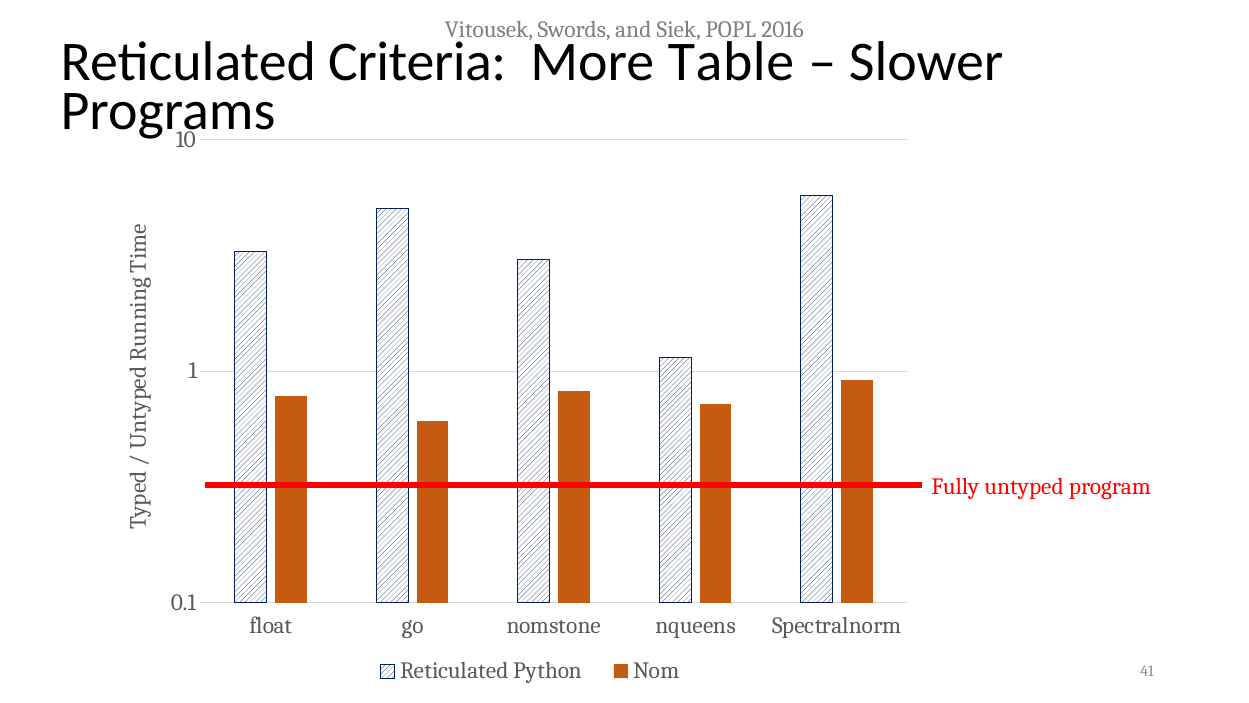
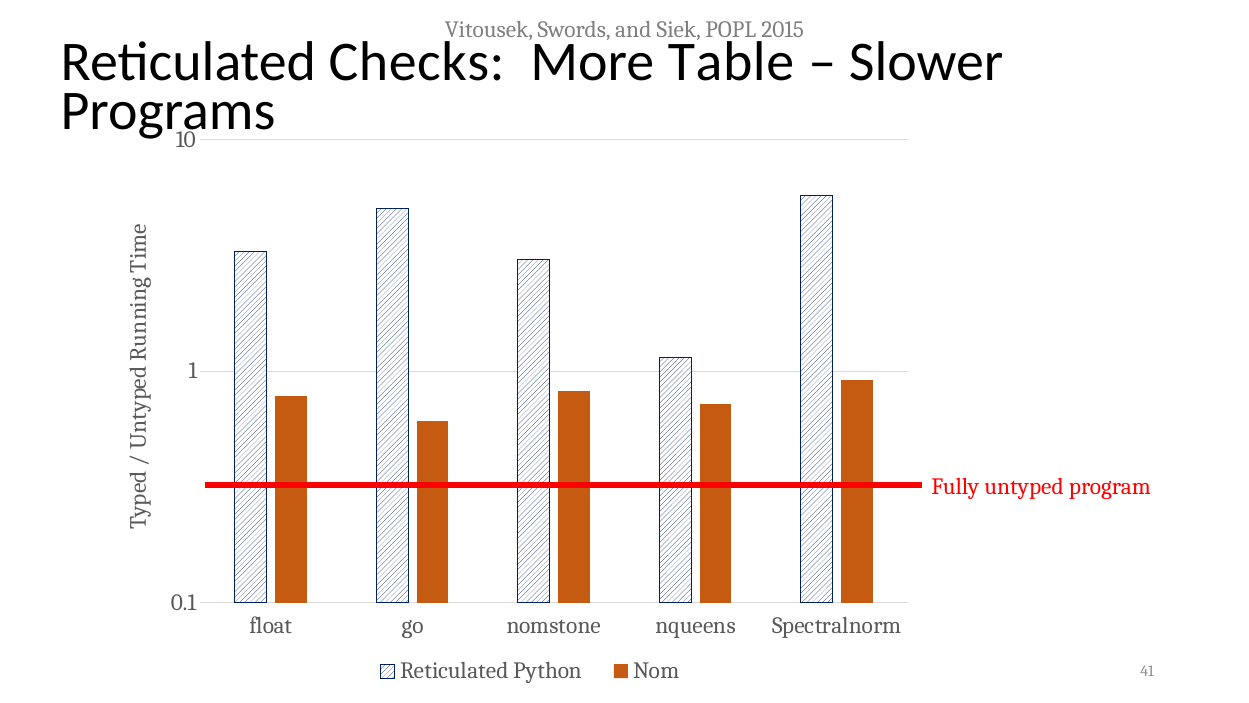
2016: 2016 -> 2015 (783, 29)
Criteria: Criteria -> Checks (417, 62)
